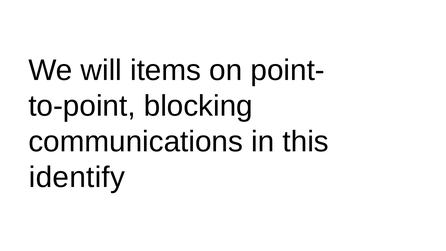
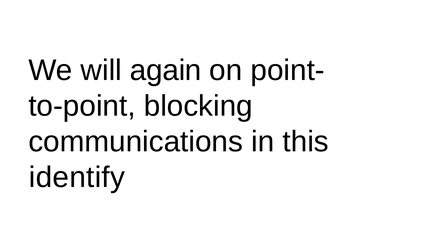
items: items -> again (166, 70)
